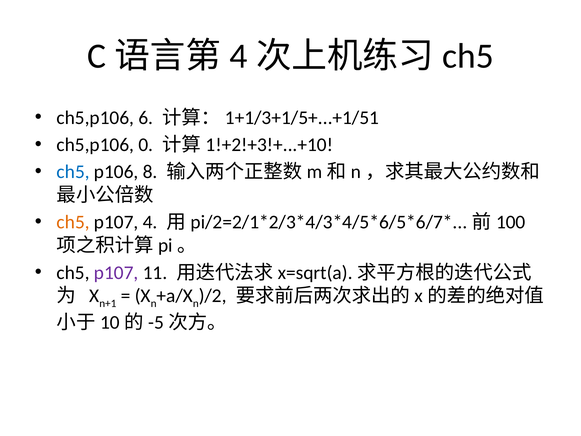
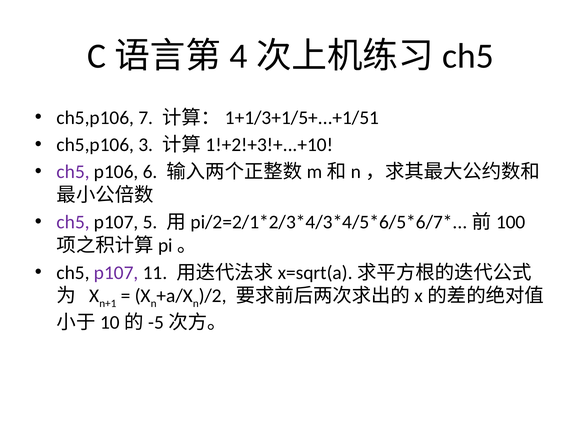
6: 6 -> 7 (146, 118)
0: 0 -> 3 (146, 145)
ch5 colour: blue -> purple (73, 172)
8: 8 -> 6 (150, 172)
ch5 colour: orange -> purple (73, 222)
4: 4 -> 5 (150, 222)
